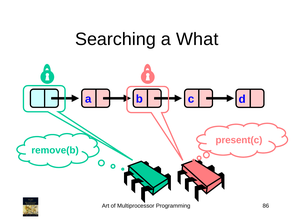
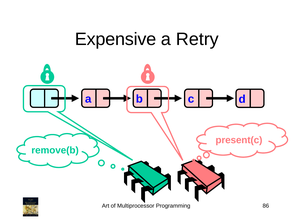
Searching: Searching -> Expensive (116, 39)
What: What -> Retry (197, 39)
